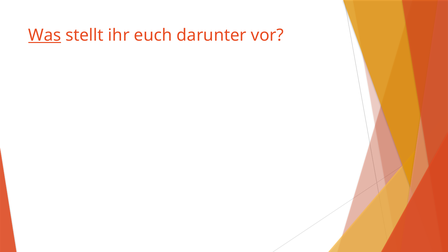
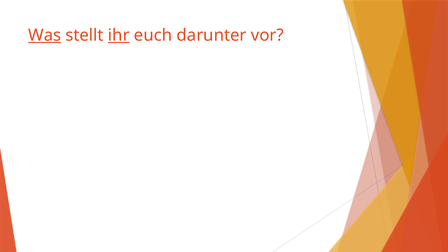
ihr underline: none -> present (119, 35)
